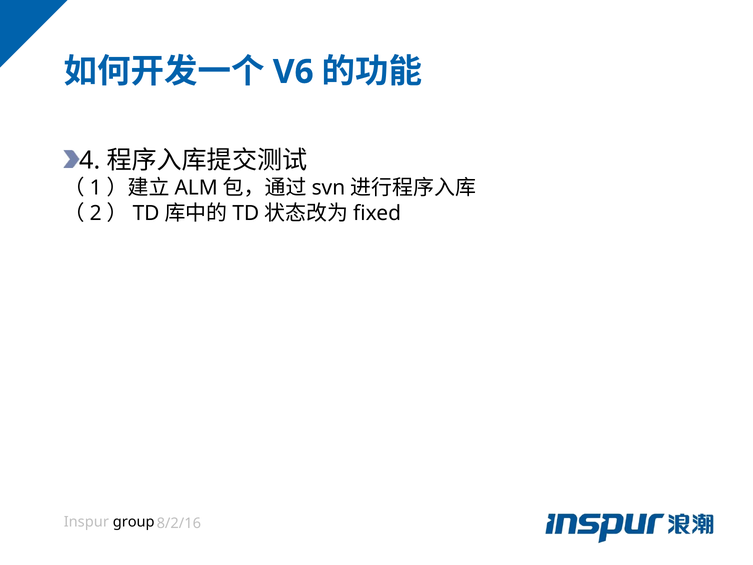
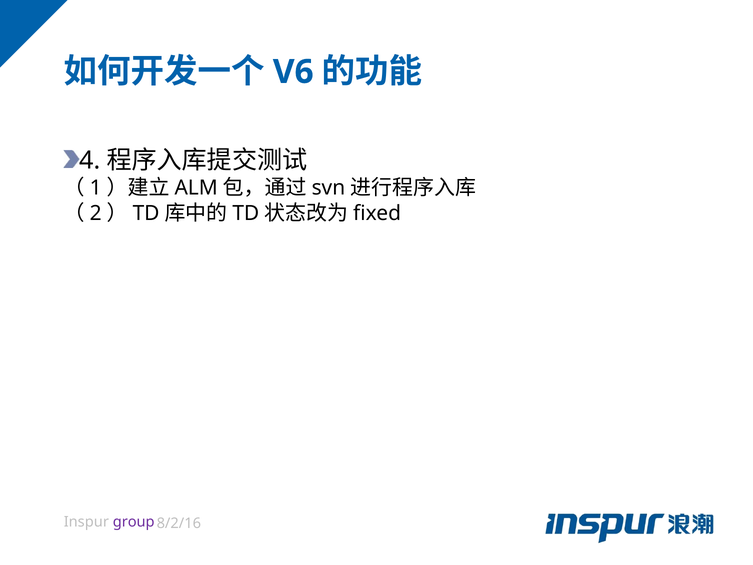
group colour: black -> purple (134, 522)
